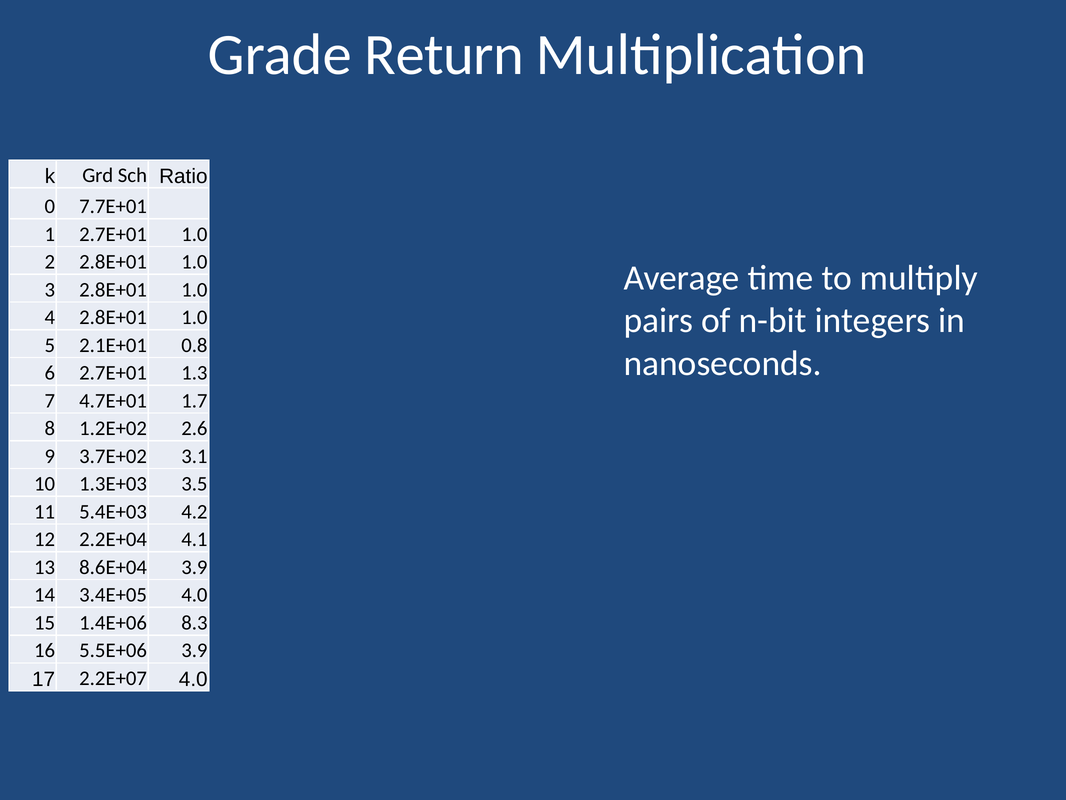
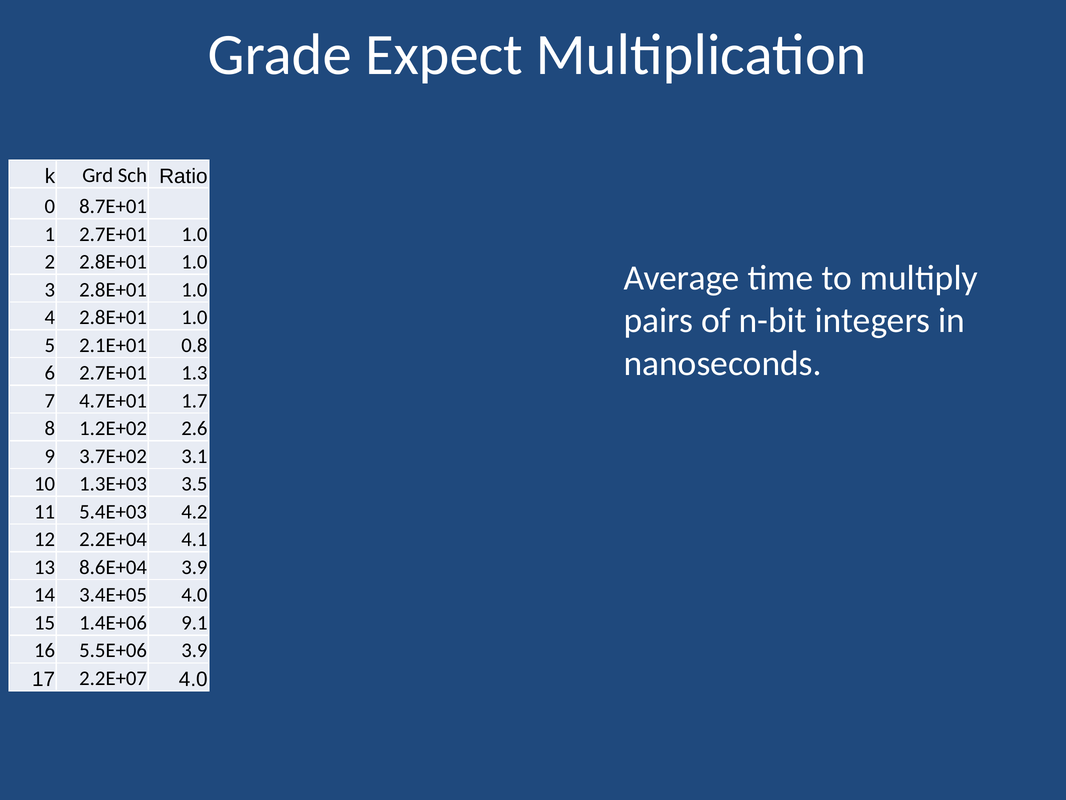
Return: Return -> Expect (444, 55)
7.7E+01: 7.7E+01 -> 8.7E+01 (113, 206)
8.3: 8.3 -> 9.1 (194, 622)
